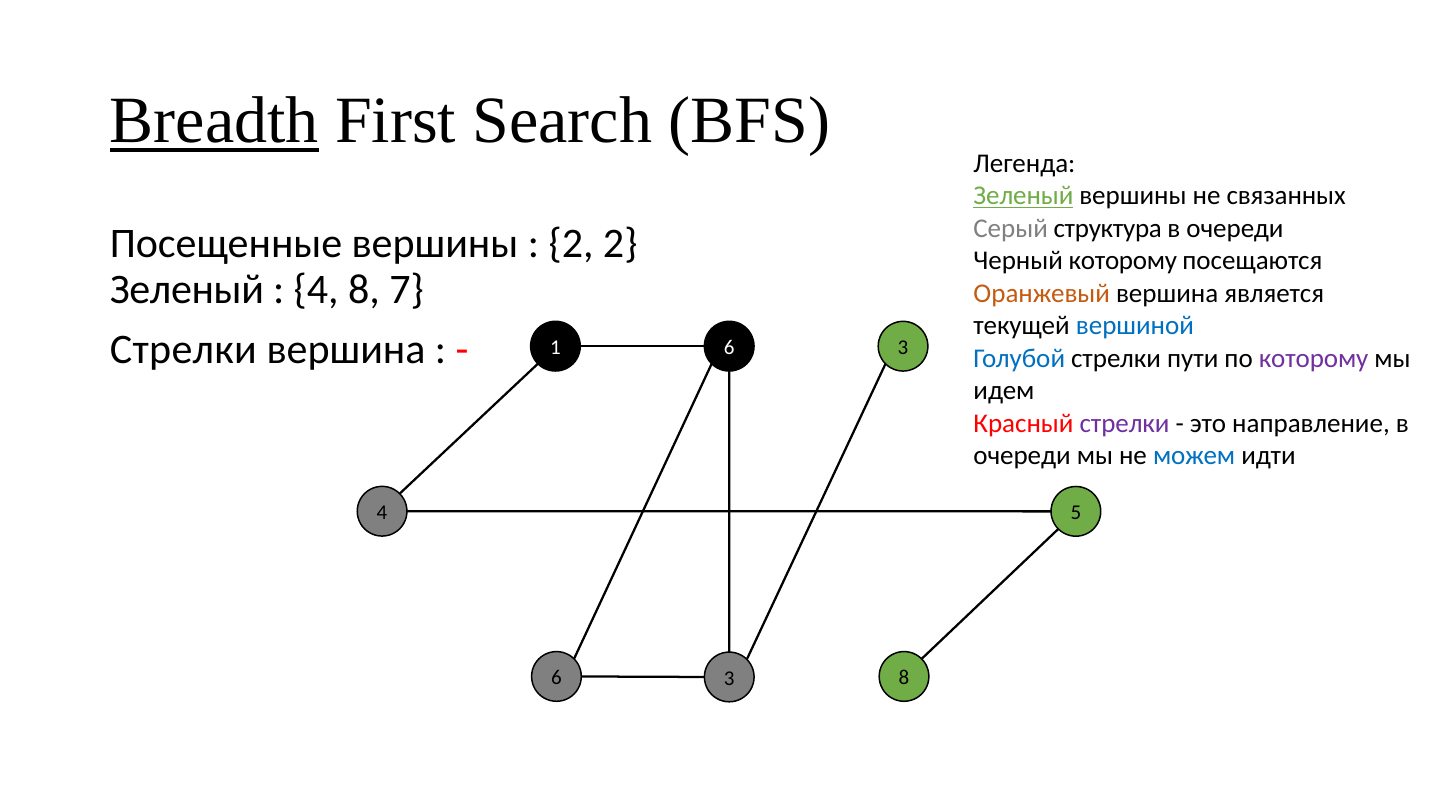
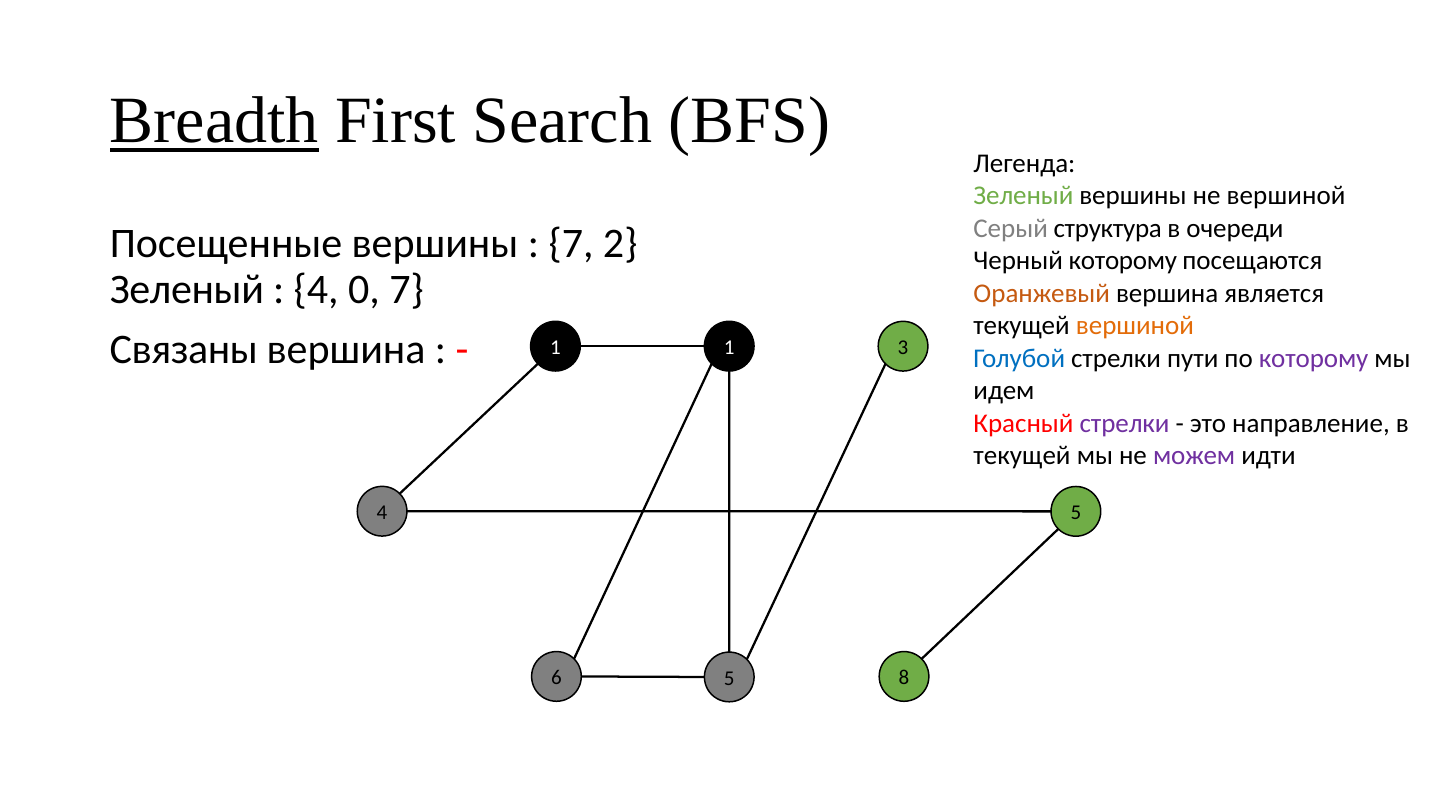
Зеленый underline: present -> none (1023, 196)
не связанных: связанных -> вершиной (1286, 196)
2: 2 -> 7 (571, 244)
4 8: 8 -> 0 (364, 289)
вершиной colour: blue -> orange (1135, 326)
Стрелки: Стрелки -> Связаны (184, 349)
1 6: 6 -> 1 (729, 347)
очереди: очереди -> текущей (1022, 455)
можем colour: blue -> purple (1194, 455)
6 3: 3 -> 5 (729, 678)
